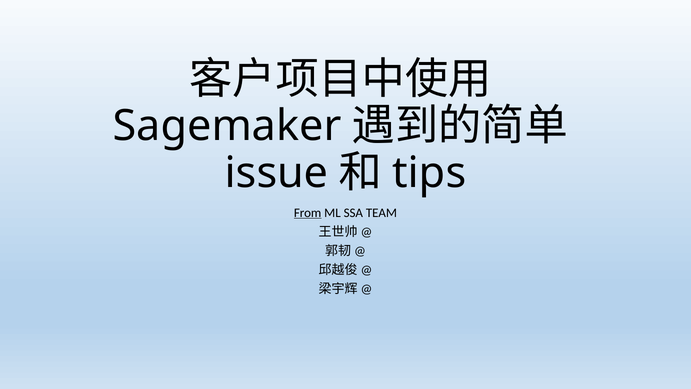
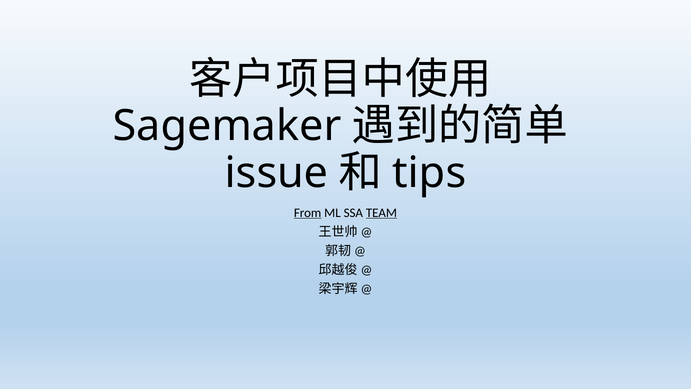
TEAM underline: none -> present (381, 213)
